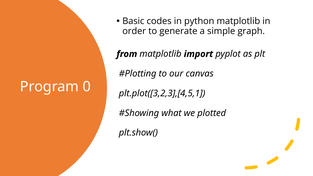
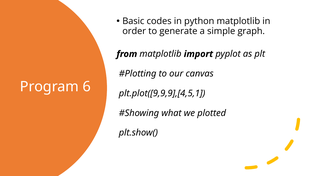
0: 0 -> 6 (87, 87)
plt.plot([3,2,3],[4,5,1: plt.plot([3,2,3],[4,5,1 -> plt.plot([9,9,9],[4,5,1 (162, 93)
